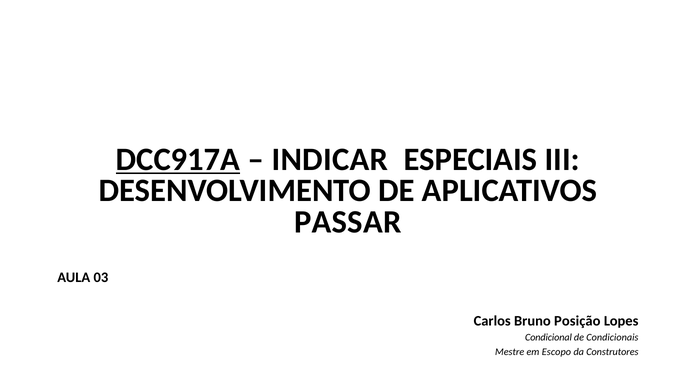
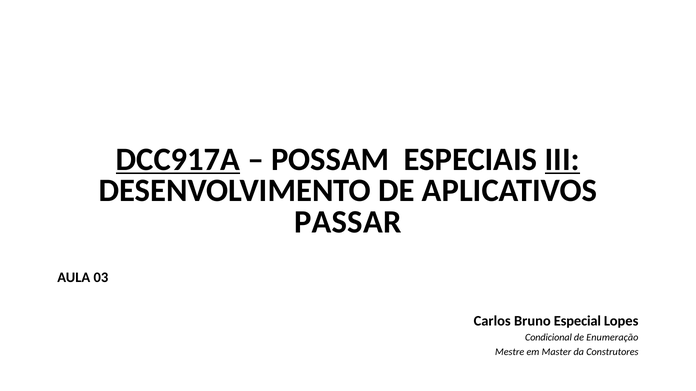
INDICAR: INDICAR -> POSSAM (330, 159)
III underline: none -> present (562, 159)
Posição: Posição -> Especial (577, 321)
Condicionais: Condicionais -> Enumeração (612, 338)
Escopo: Escopo -> Master (556, 352)
